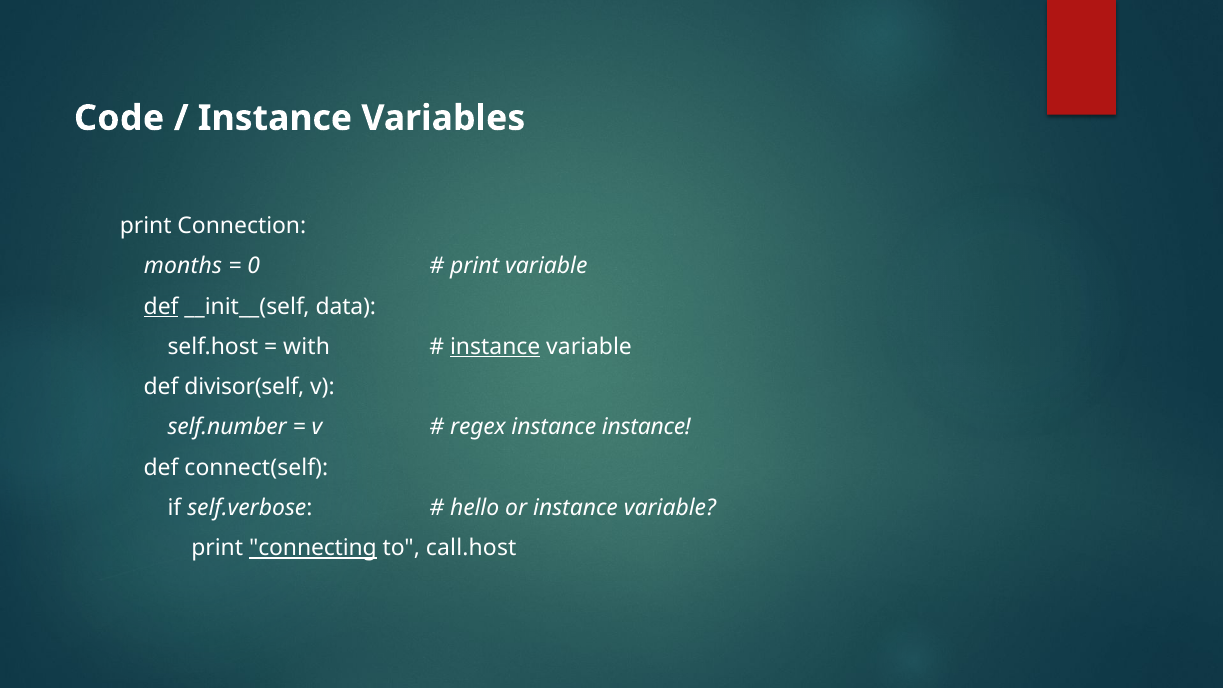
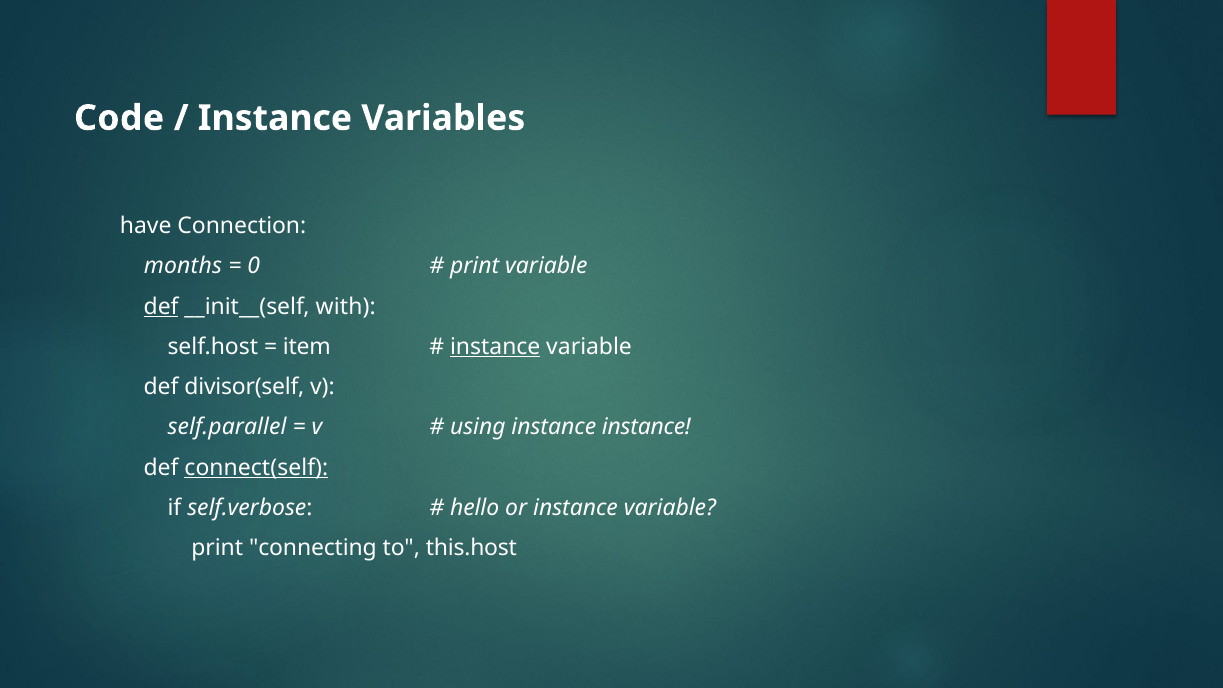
print: print -> have (146, 226)
data: data -> with (346, 306)
with: with -> item (307, 347)
self.number: self.number -> self.parallel (227, 427)
regex: regex -> using (478, 427)
connect(self underline: none -> present (256, 467)
connecting underline: present -> none (313, 548)
call.host: call.host -> this.host (471, 548)
